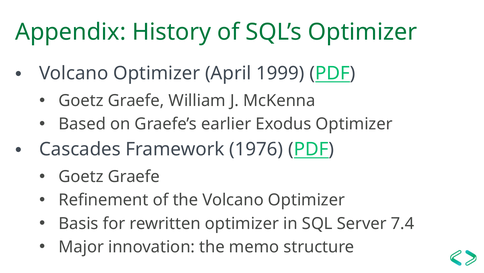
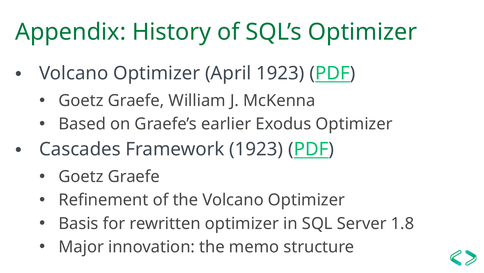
April 1999: 1999 -> 1923 (280, 73)
Framework 1976: 1976 -> 1923 (256, 149)
7.4: 7.4 -> 1.8 (403, 223)
